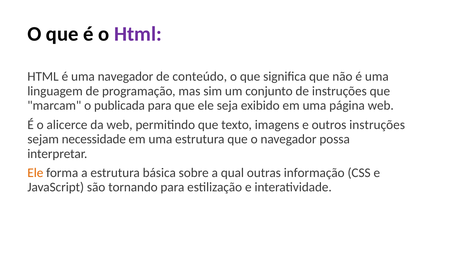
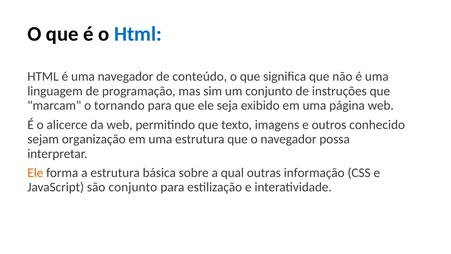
Html colour: purple -> blue (138, 34)
publicada: publicada -> tornando (119, 105)
outros instruções: instruções -> conhecido (377, 125)
necessidade: necessidade -> organização (94, 139)
são tornando: tornando -> conjunto (133, 187)
